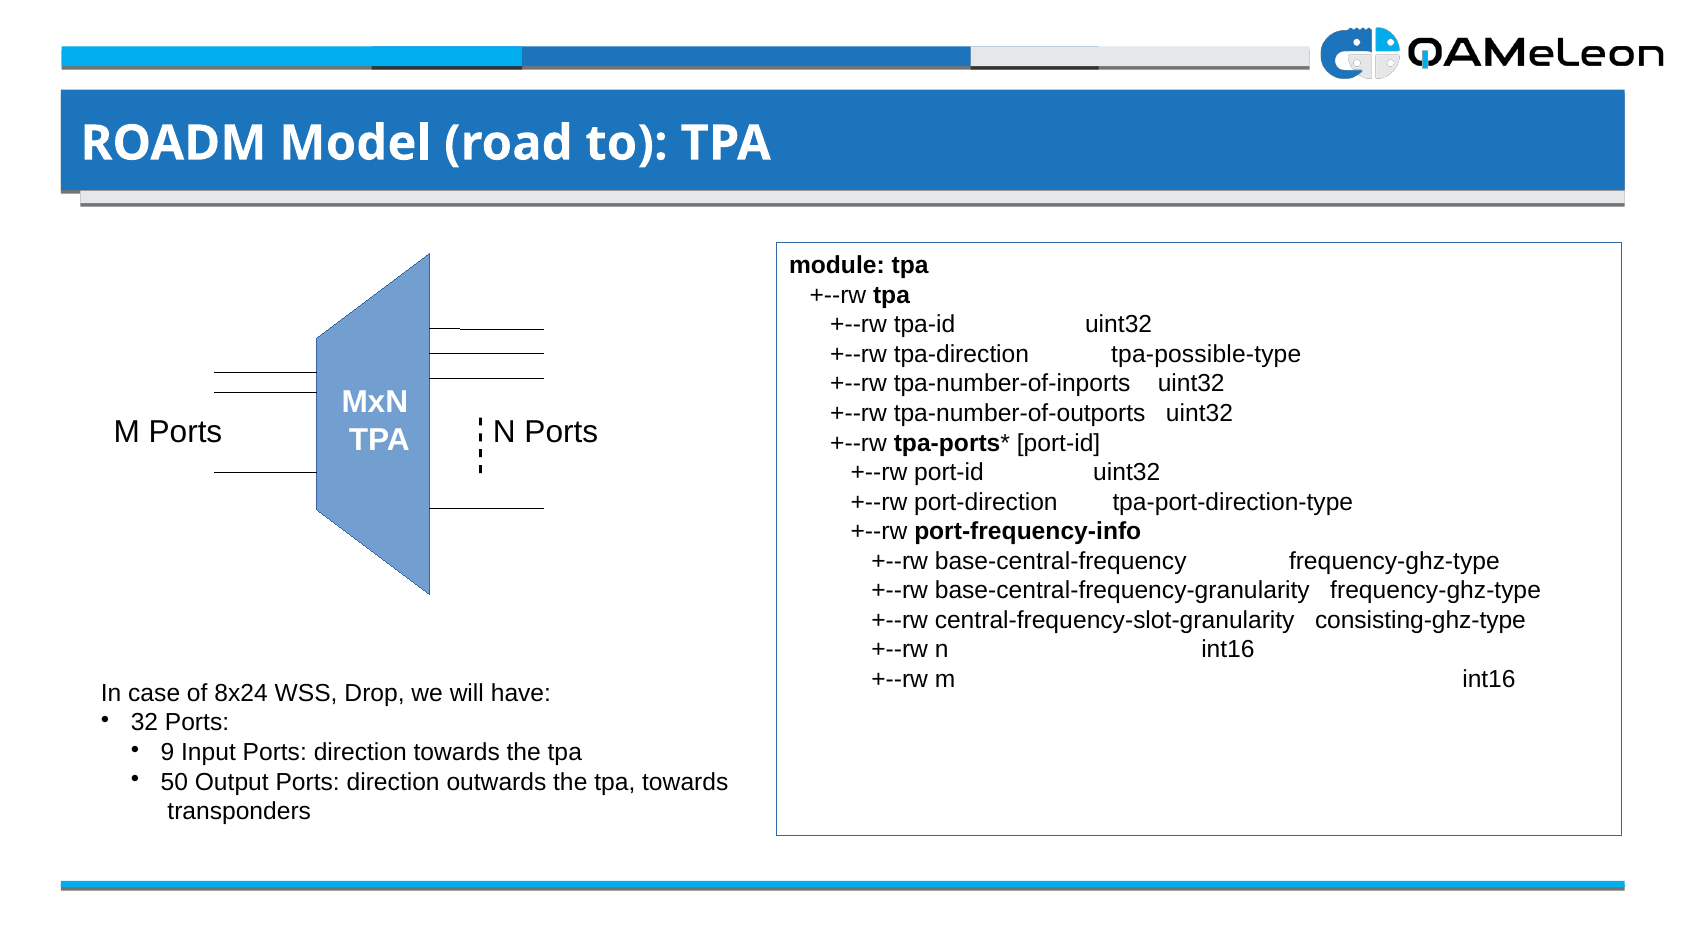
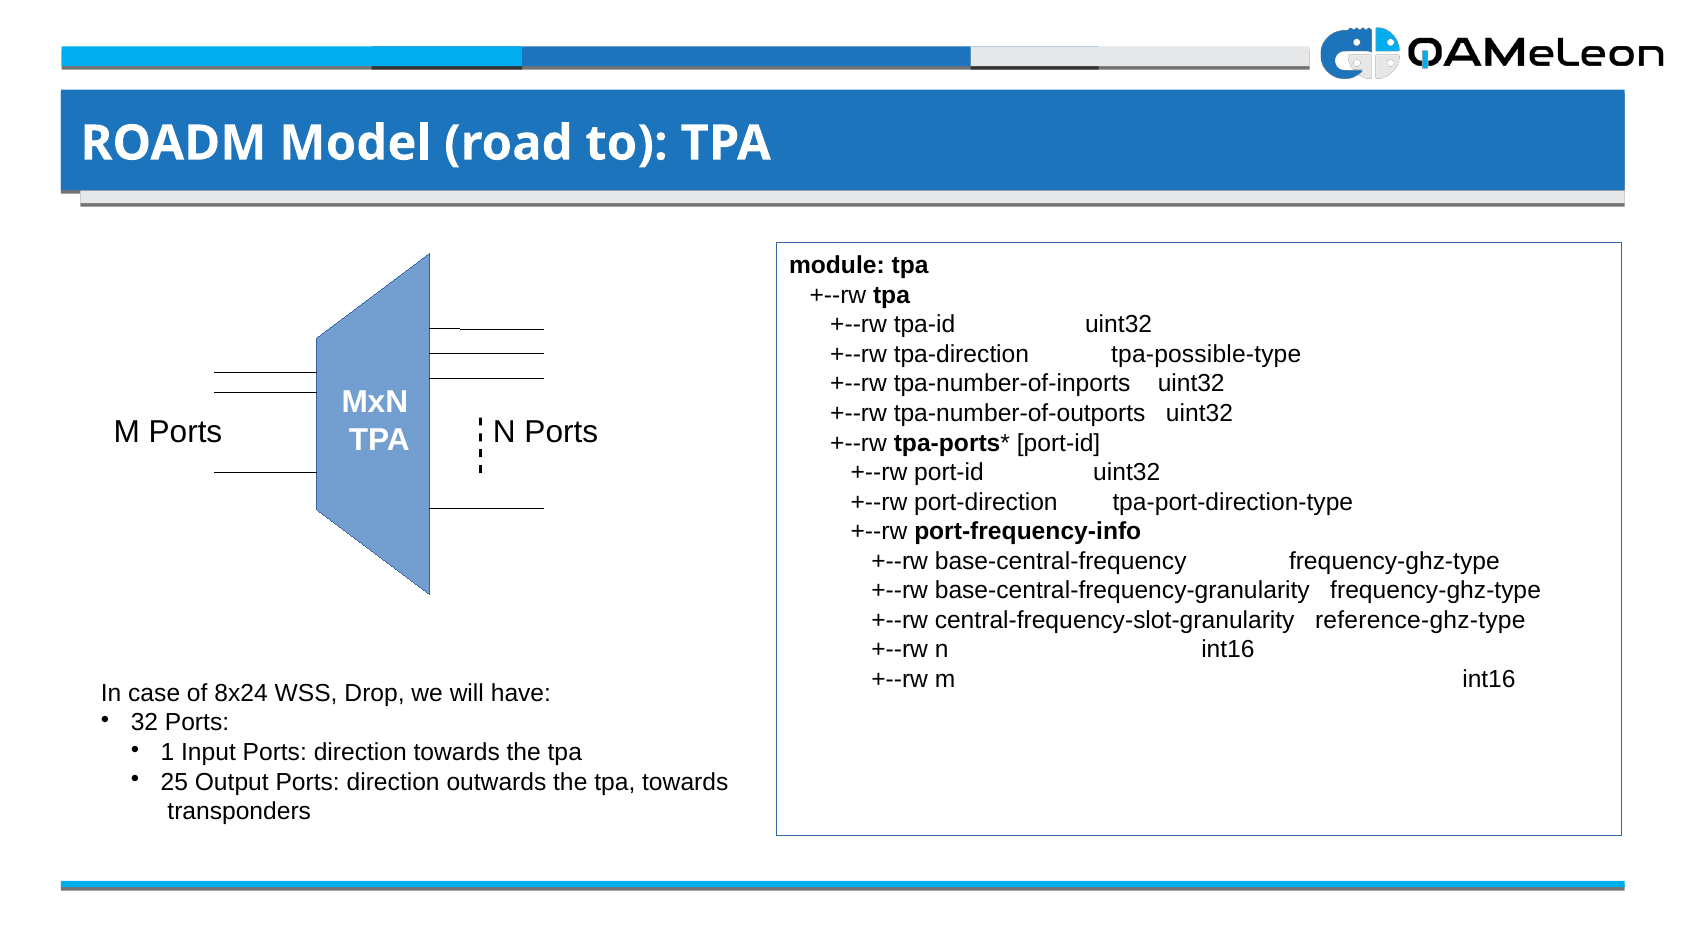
consisting-ghz-type: consisting-ghz-type -> reference-ghz-type (1420, 620)
9: 9 -> 1 (167, 752)
50: 50 -> 25 (174, 781)
